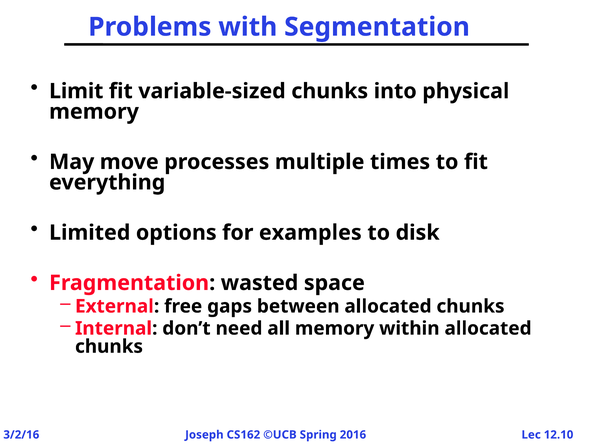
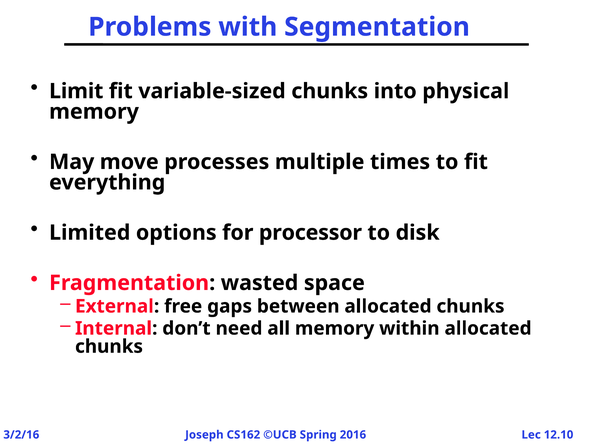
examples: examples -> processor (310, 233)
